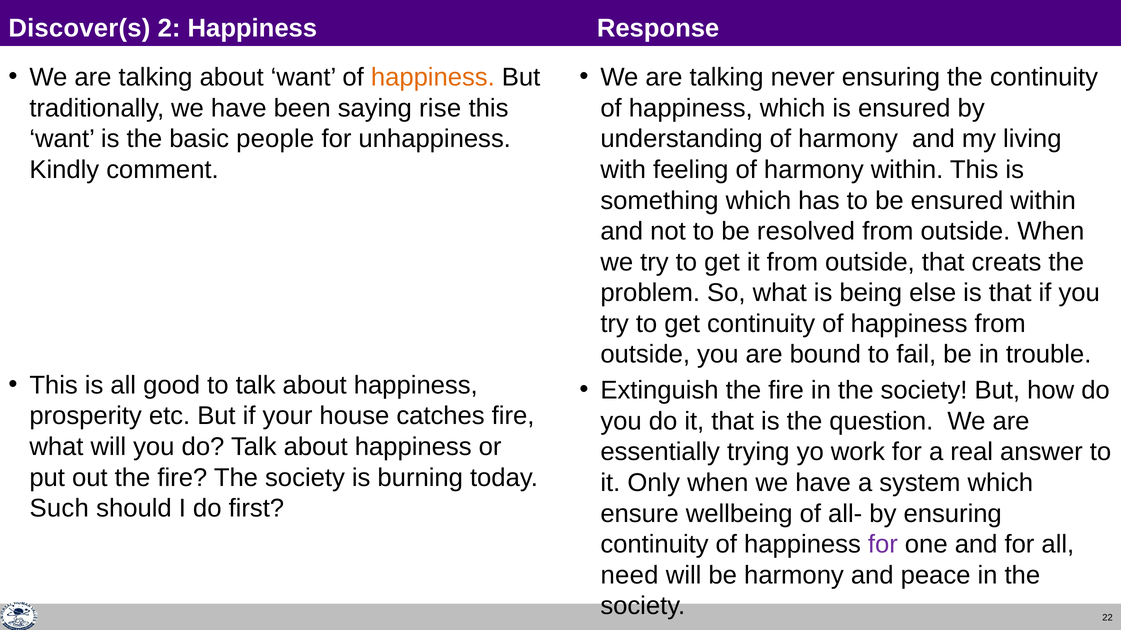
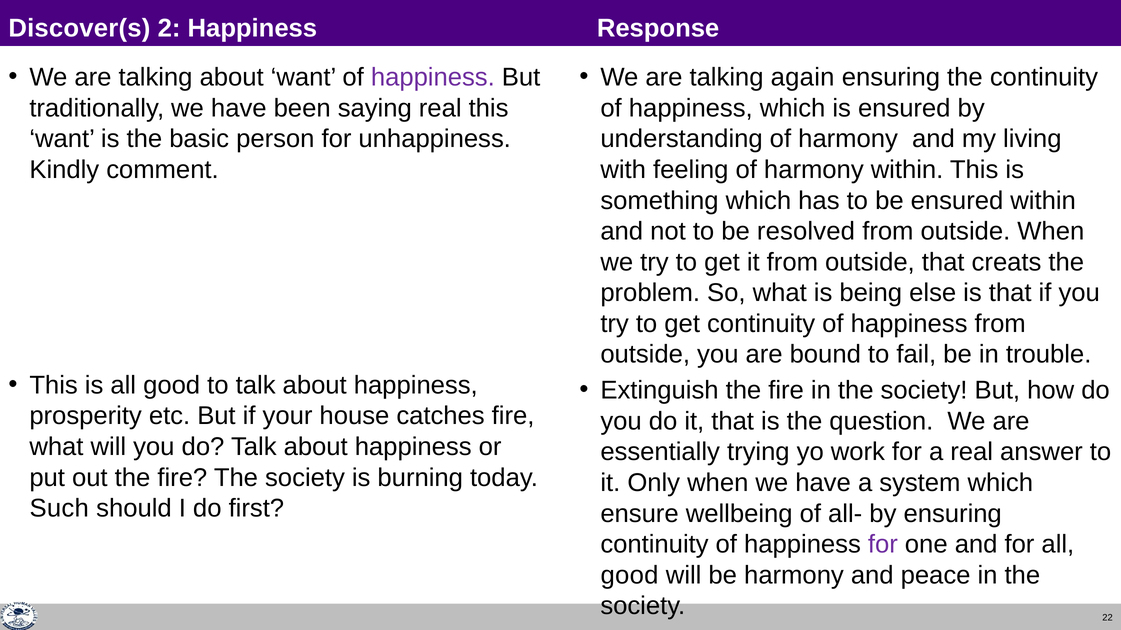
happiness colour: orange -> purple (433, 77)
never: never -> again (803, 77)
saying rise: rise -> real (440, 108)
people: people -> person (275, 139)
need: need -> good (629, 576)
